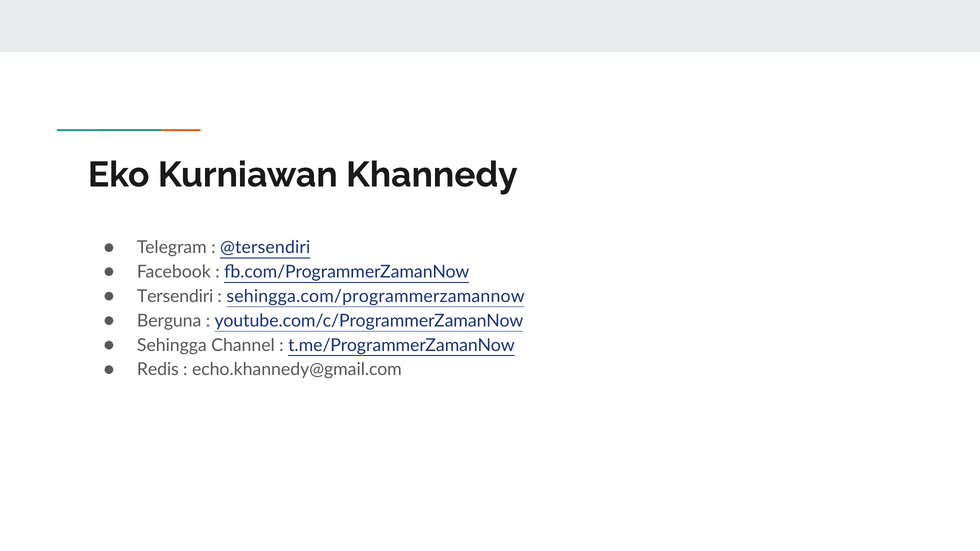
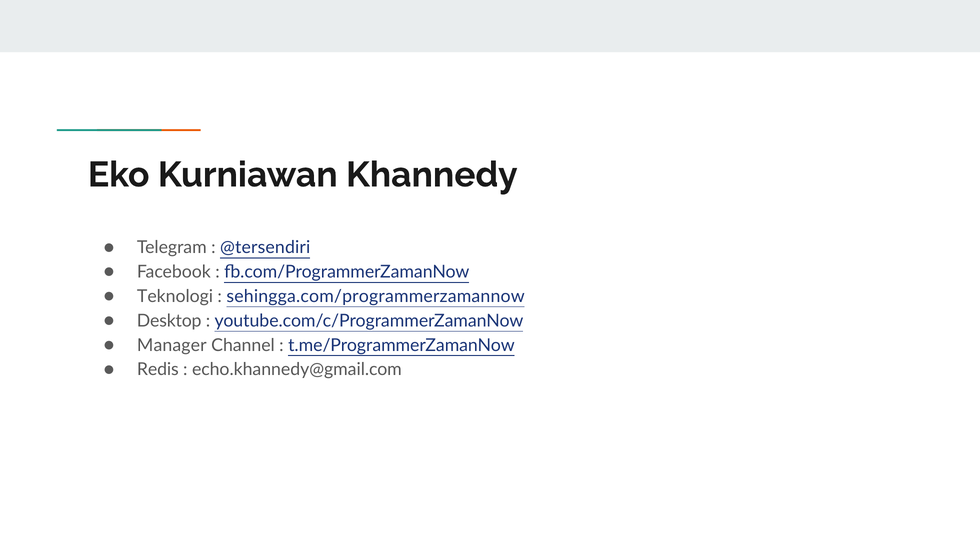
Tersendiri: Tersendiri -> Teknologi (175, 296)
Berguna: Berguna -> Desktop (169, 321)
Sehingga: Sehingga -> Manager (172, 345)
